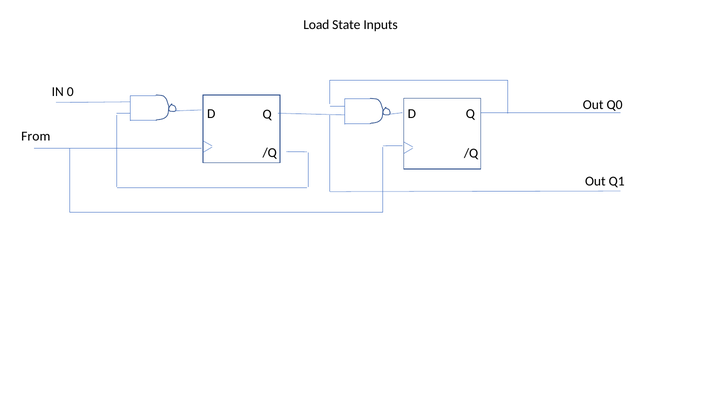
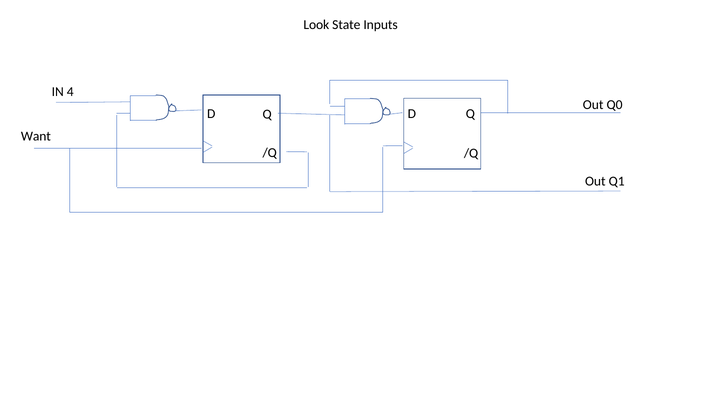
Load: Load -> Look (316, 25)
0: 0 -> 4 (70, 92)
From: From -> Want (36, 136)
